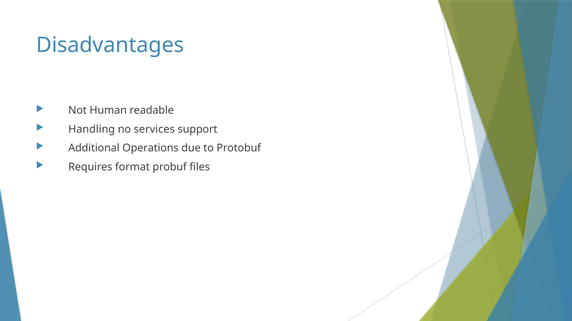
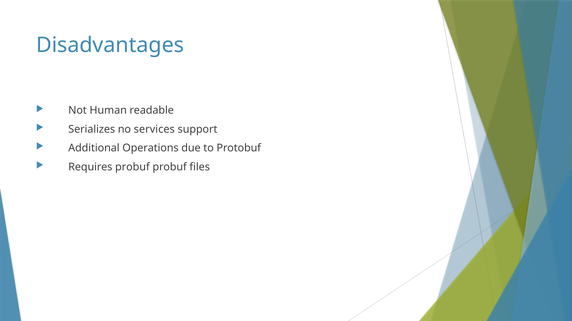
Handling: Handling -> Serializes (92, 130)
Requires format: format -> probuf (132, 167)
